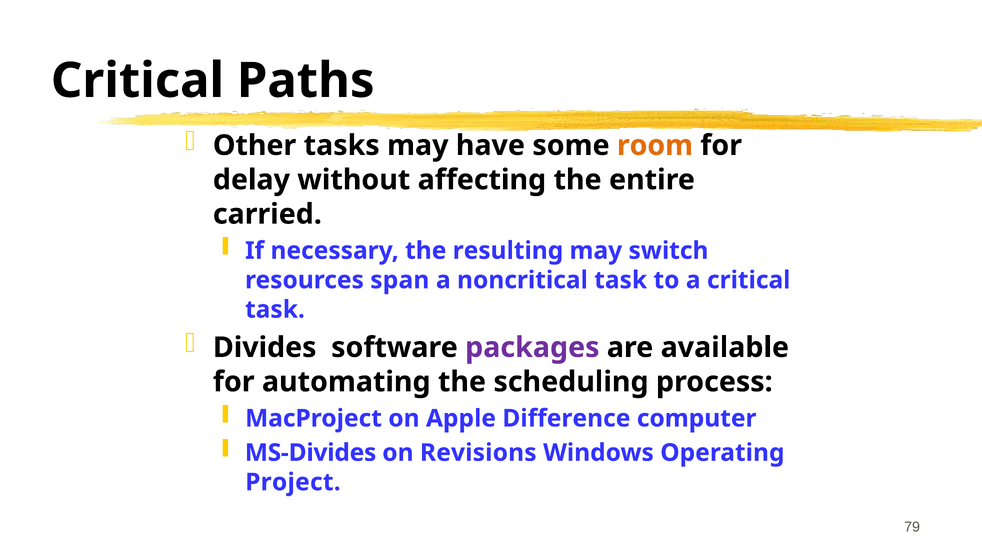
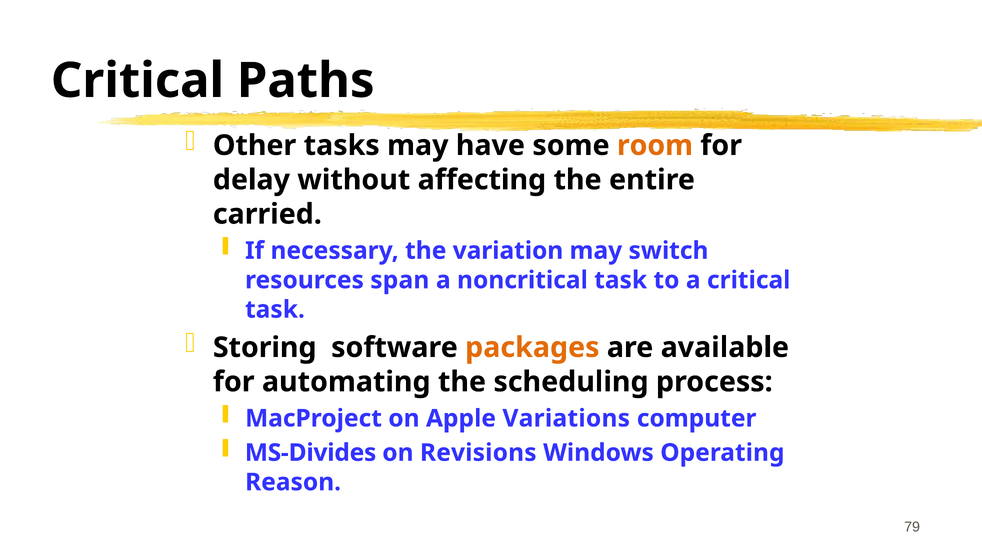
resulting: resulting -> variation (508, 251)
Divides: Divides -> Storing (265, 348)
packages colour: purple -> orange (532, 348)
Difference: Difference -> Variations (566, 419)
Project: Project -> Reason (293, 483)
